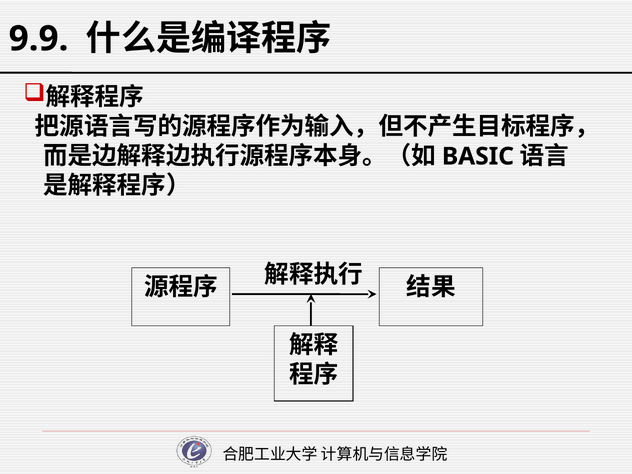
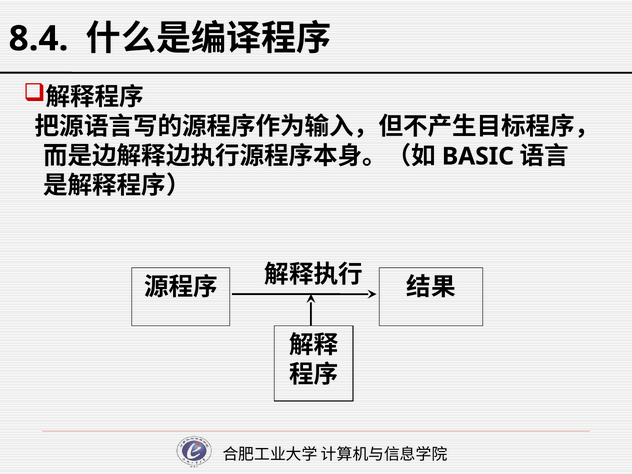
9.9: 9.9 -> 8.4 (39, 39)
